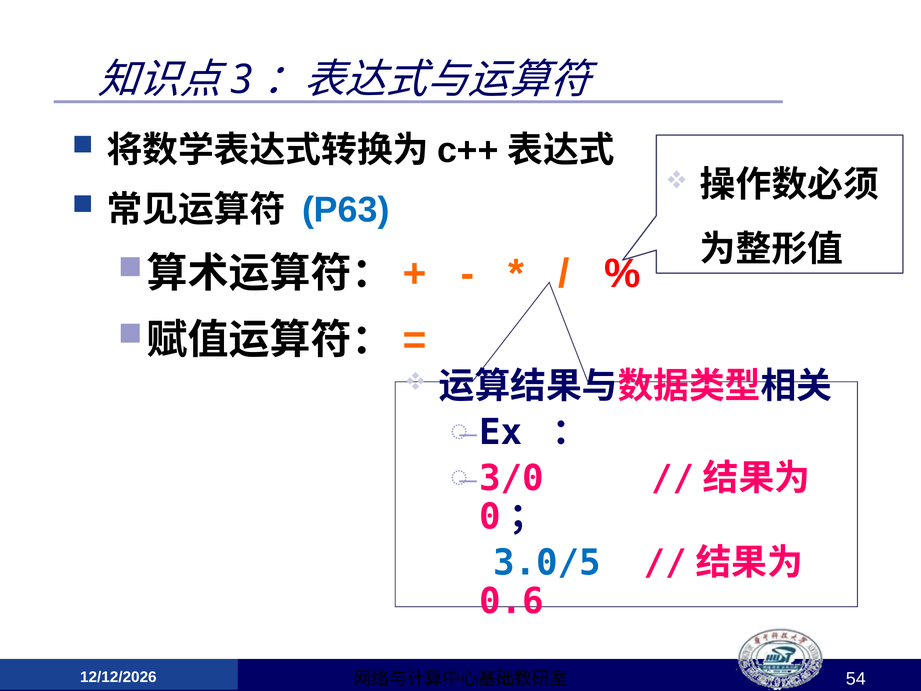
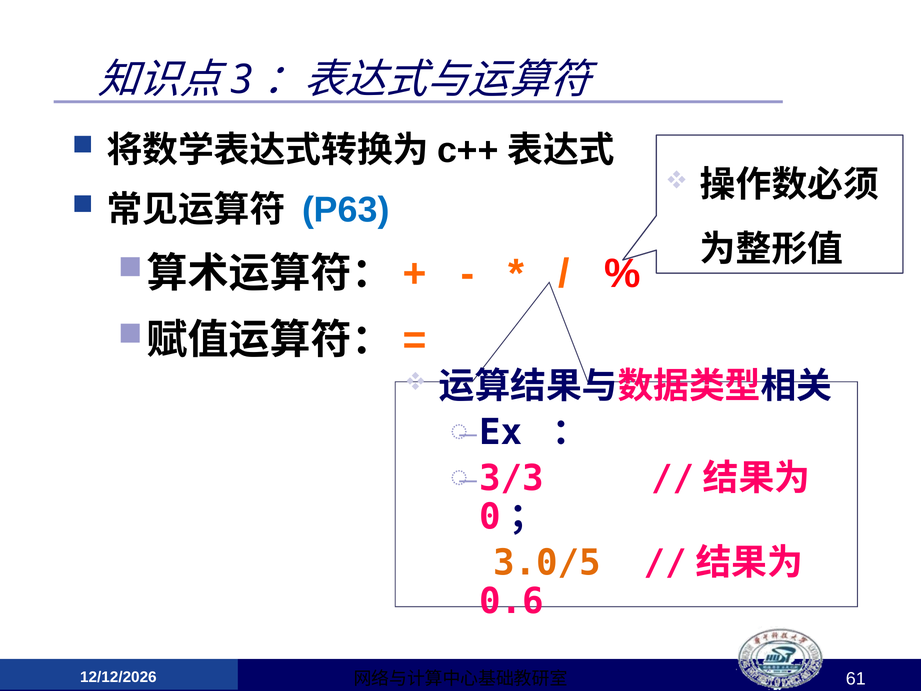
3/0: 3/0 -> 3/3 (511, 478)
3.0/5 colour: blue -> orange (547, 563)
54: 54 -> 61 (856, 679)
